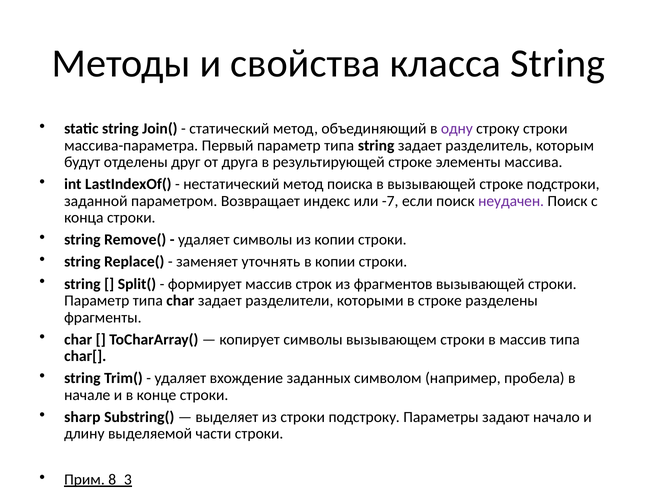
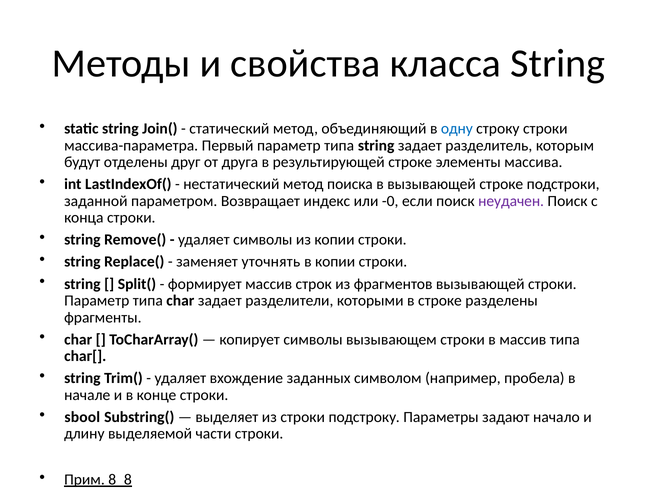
одну colour: purple -> blue (457, 129)
-7: -7 -> -0 (390, 201)
sharp: sharp -> sbool (82, 417)
8_3: 8_3 -> 8_8 (120, 480)
